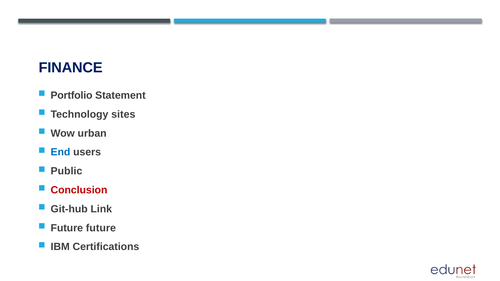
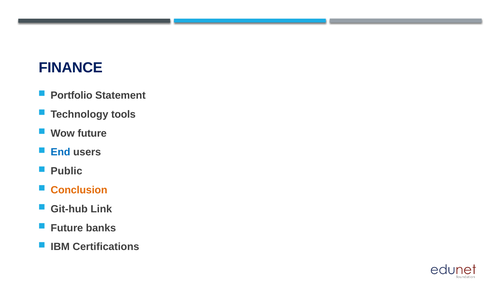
sites: sites -> tools (123, 114)
Wow urban: urban -> future (92, 133)
Conclusion colour: red -> orange (79, 190)
Future future: future -> banks (101, 228)
